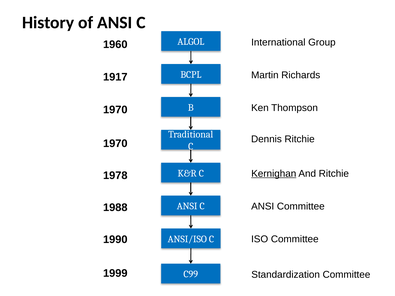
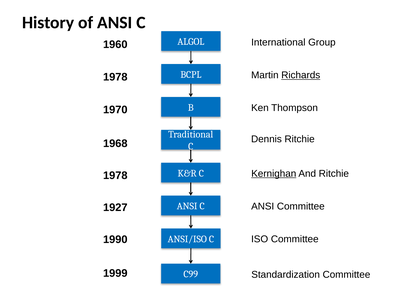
Richards underline: none -> present (301, 75)
1917: 1917 -> 1978 (115, 77)
1970: 1970 -> 1968 (115, 144)
1988: 1988 -> 1927 (115, 208)
